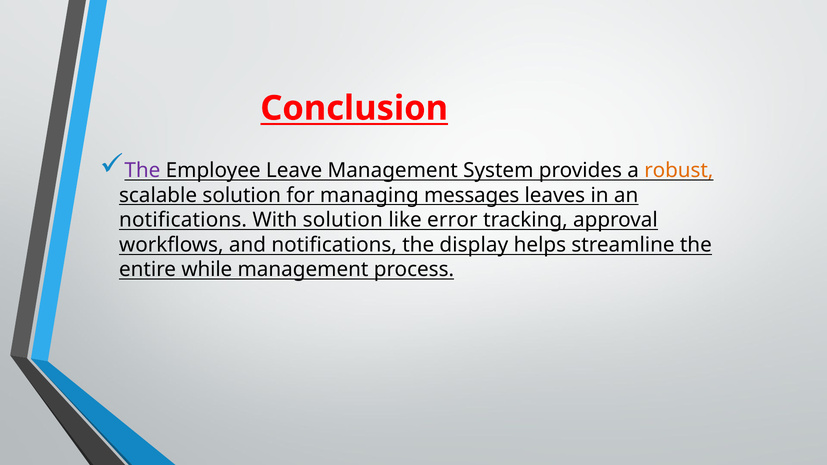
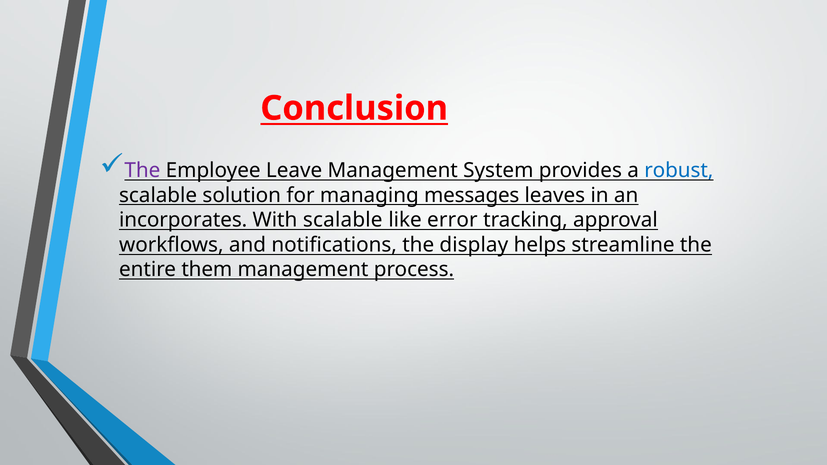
robust colour: orange -> blue (679, 171)
notifications: notifications -> incorporates (183, 220)
With solution: solution -> scalable (343, 220)
while: while -> them (207, 270)
